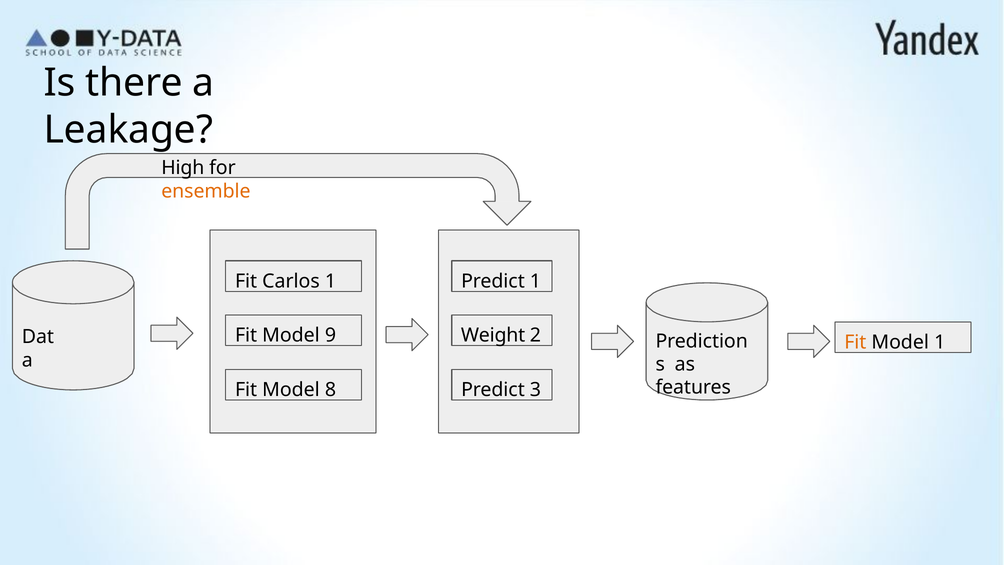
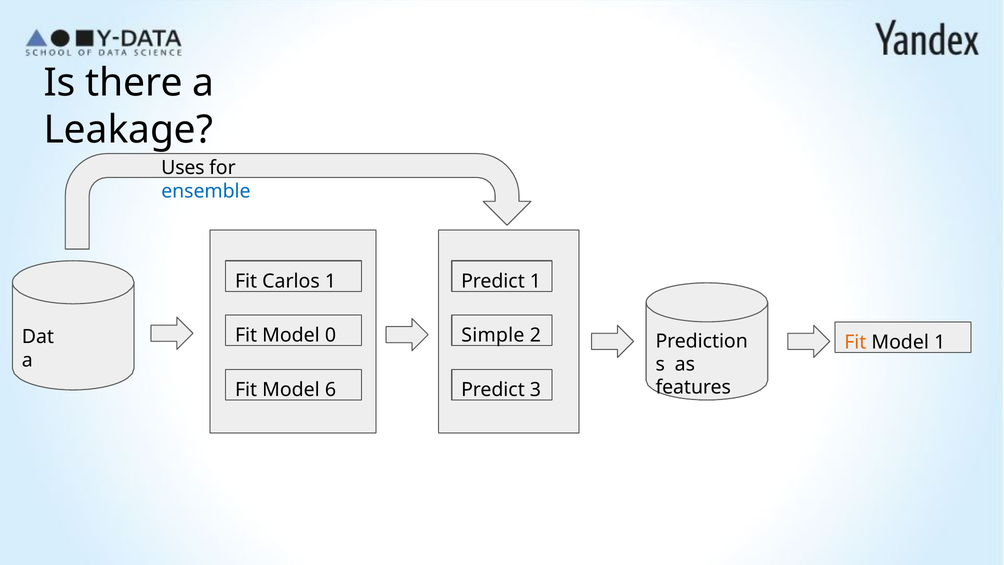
High: High -> Uses (183, 168)
ensemble colour: orange -> blue (206, 191)
9: 9 -> 0 (331, 335)
Weight: Weight -> Simple (493, 335)
8: 8 -> 6 (331, 390)
